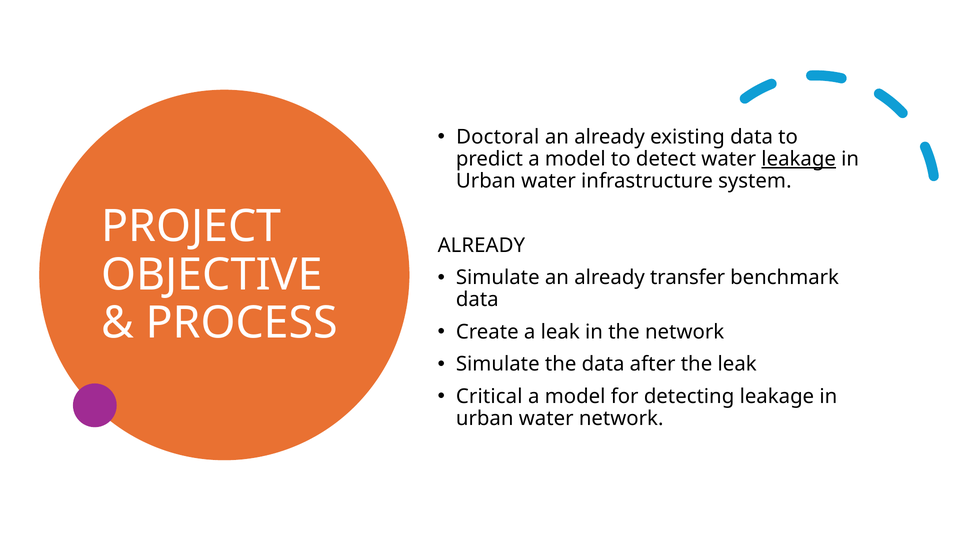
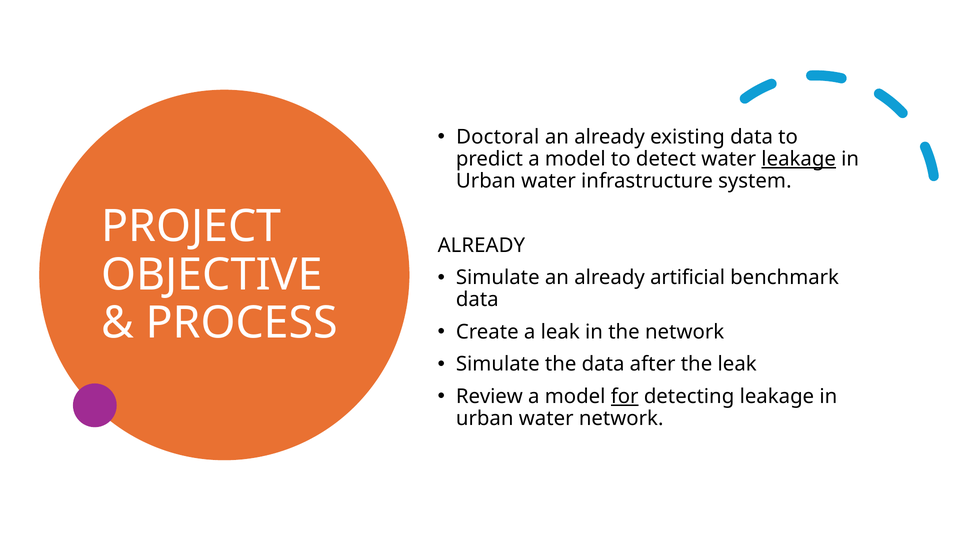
transfer: transfer -> artificial (688, 277)
Critical: Critical -> Review (489, 396)
for underline: none -> present (625, 396)
